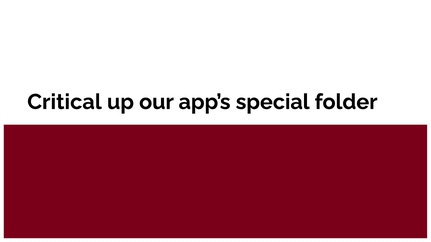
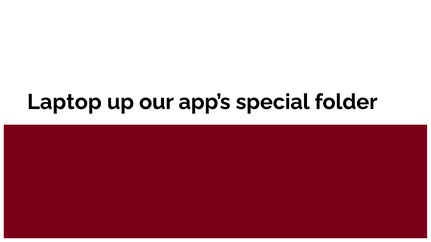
Critical: Critical -> Laptop (64, 102)
